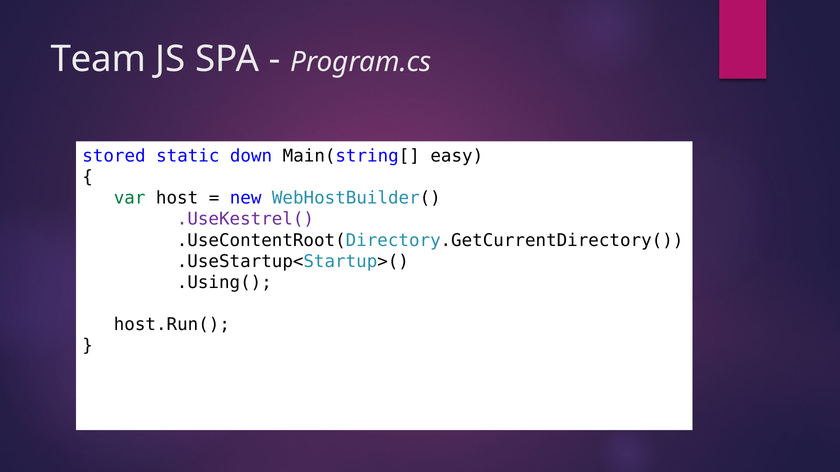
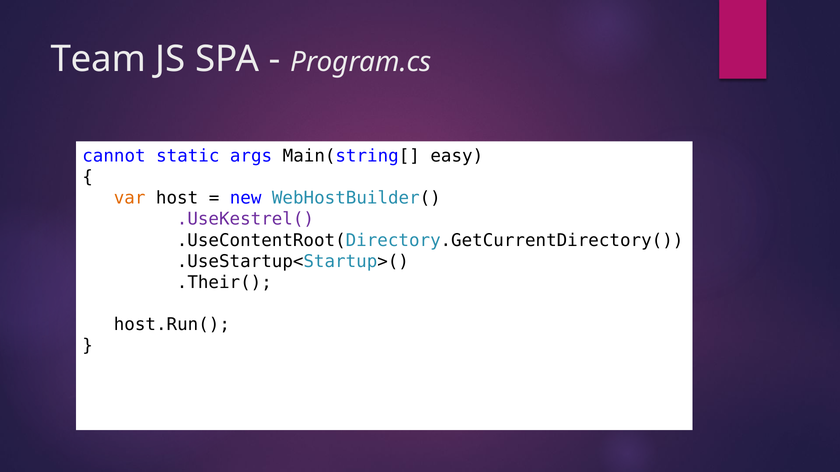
stored: stored -> cannot (114, 156)
down: down -> args (251, 156)
var colour: green -> orange (130, 198)
.Using(: .Using( -> .Their( (224, 283)
